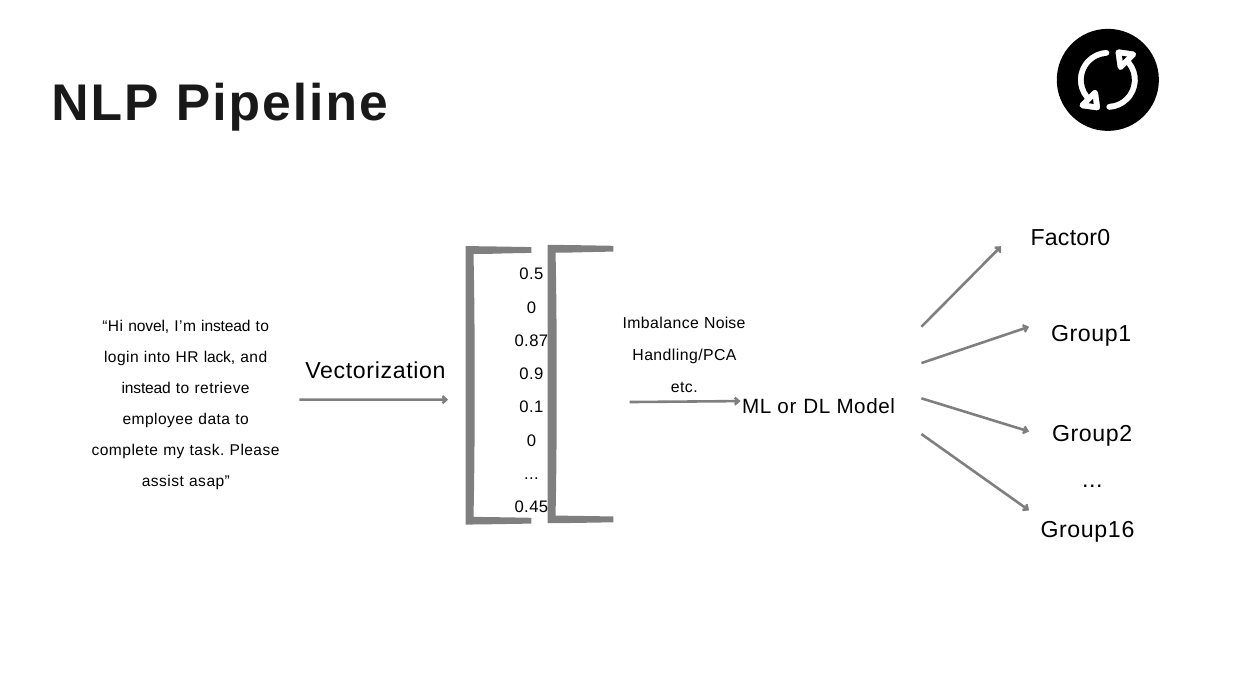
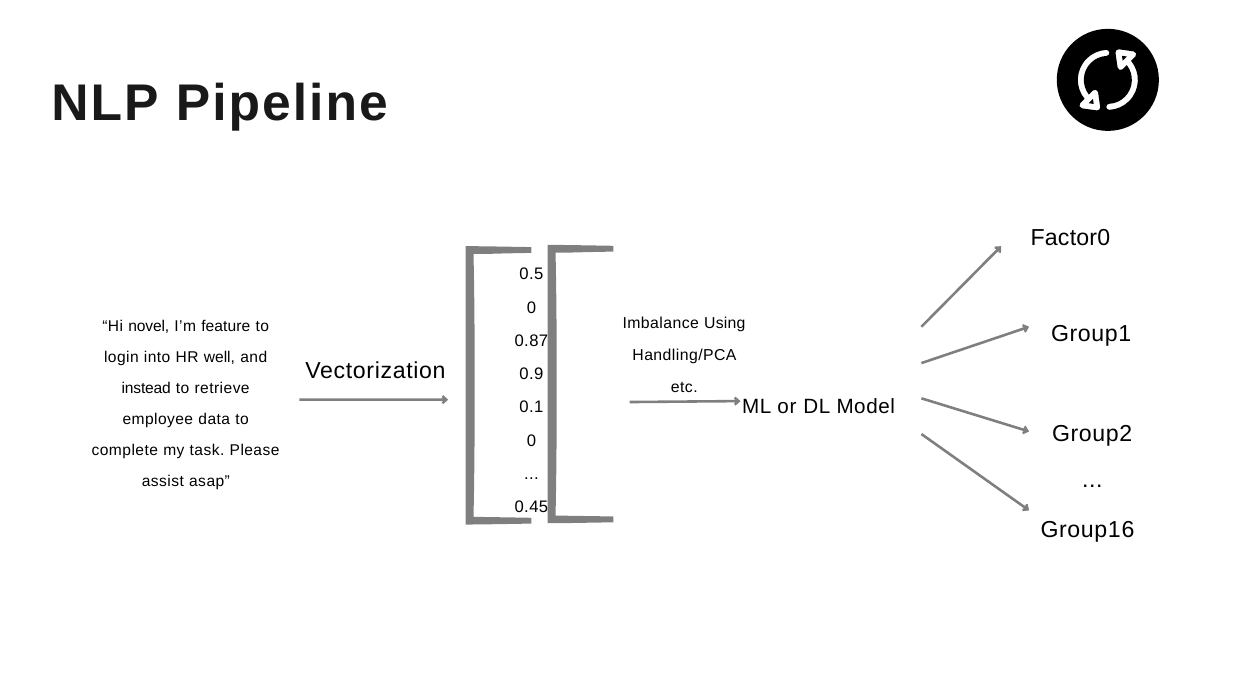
Noise: Noise -> Using (725, 324)
I’m instead: instead -> feature (226, 326)
lack: lack -> well (219, 358)
